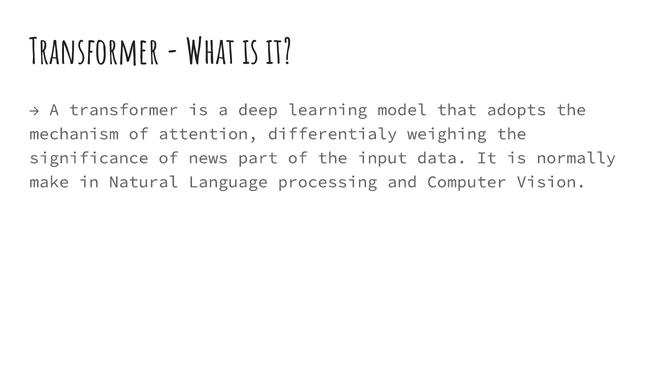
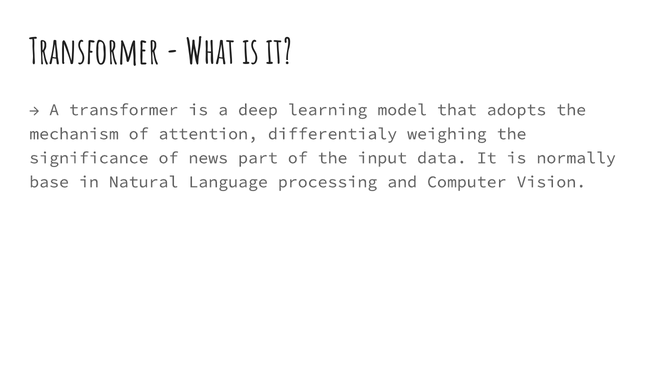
make: make -> base (49, 182)
